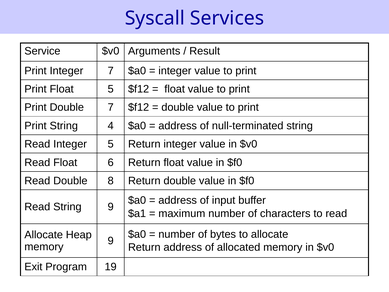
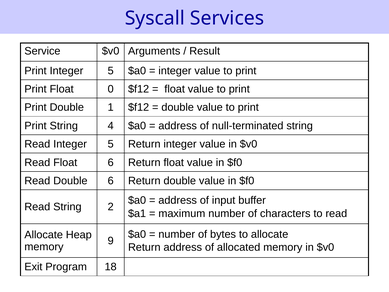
Print Integer 7: 7 -> 5 (111, 71)
Float 5: 5 -> 0 (111, 89)
Double 7: 7 -> 1 (111, 107)
Double 8: 8 -> 6 (111, 181)
String 9: 9 -> 2 (111, 207)
19: 19 -> 18 (111, 267)
